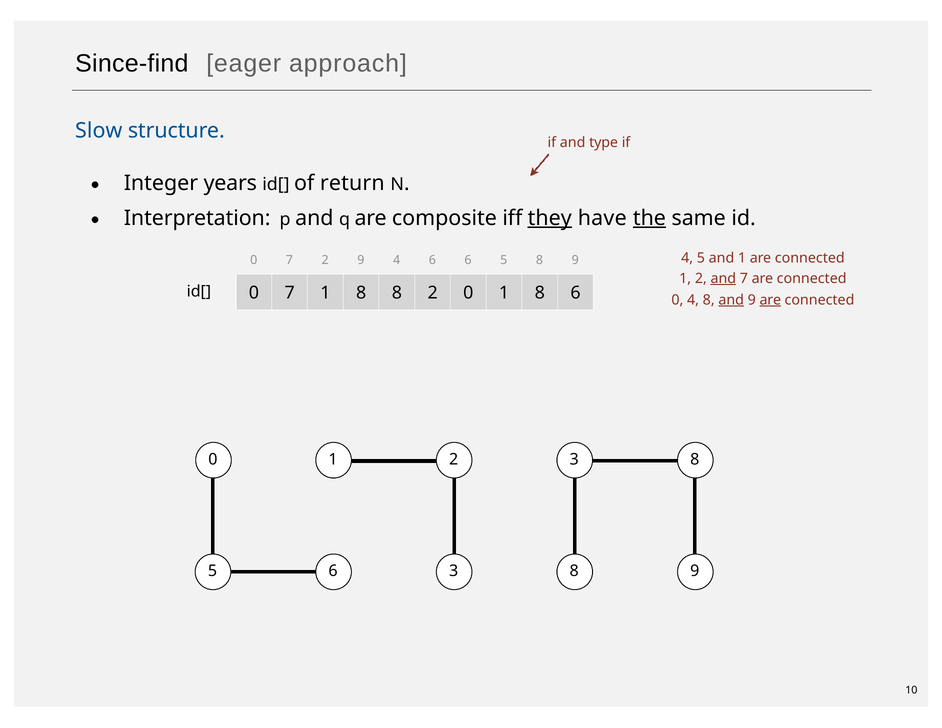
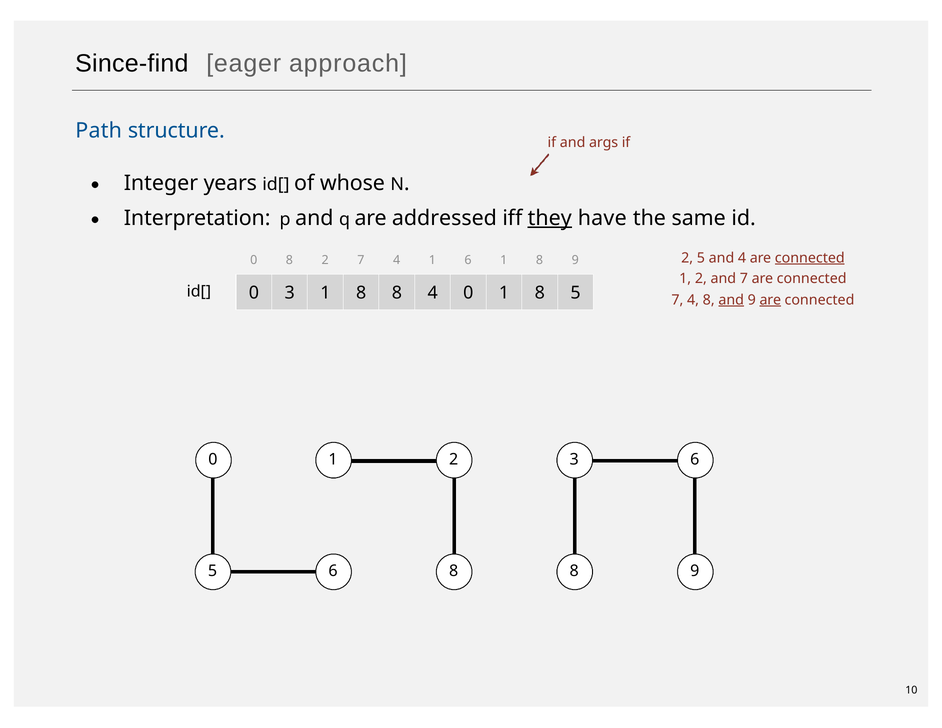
Slow: Slow -> Path (99, 131)
type: type -> args (604, 143)
return: return -> whose (352, 183)
composite: composite -> addressed (444, 218)
the underline: present -> none (649, 218)
4: 4 -> 2 (687, 258)
and 1: 1 -> 4 (742, 258)
connected underline: none -> present (810, 258)
7: 7 -> 8 (289, 260)
2 9: 9 -> 7 (361, 260)
4 6: 6 -> 1 (432, 260)
6 5: 5 -> 1 (504, 260)
and underline: present -> none (723, 278)
7: 7 -> 3 (290, 293)
8 2: 2 -> 4 (433, 293)
8 6: 6 -> 5 (576, 293)
0: 0 -> 7 (677, 300)
2 3 8: 8 -> 6 (695, 459)
6 3: 3 -> 8 (454, 571)
